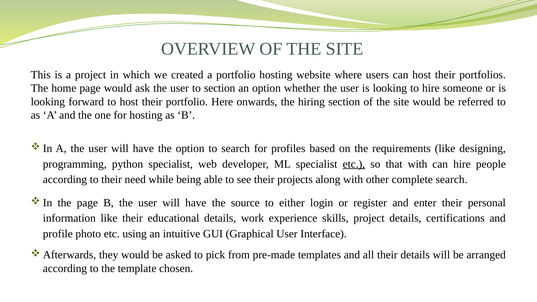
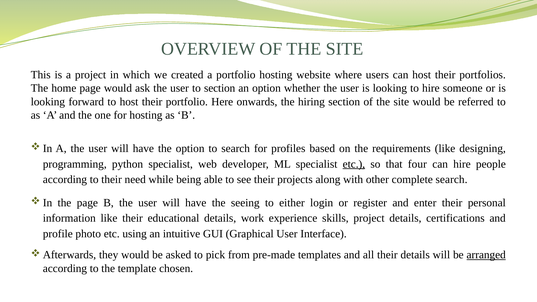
that with: with -> four (417, 164)
source: source -> seeing (245, 203)
arranged underline: none -> present (486, 255)
